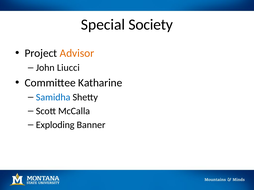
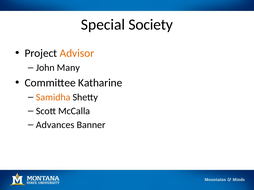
Liucci: Liucci -> Many (68, 68)
Samidha colour: blue -> orange (53, 98)
Exploding: Exploding -> Advances (55, 125)
